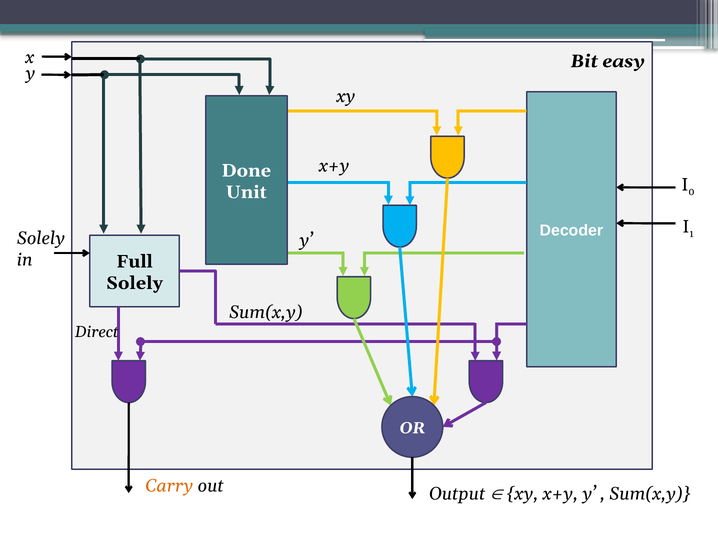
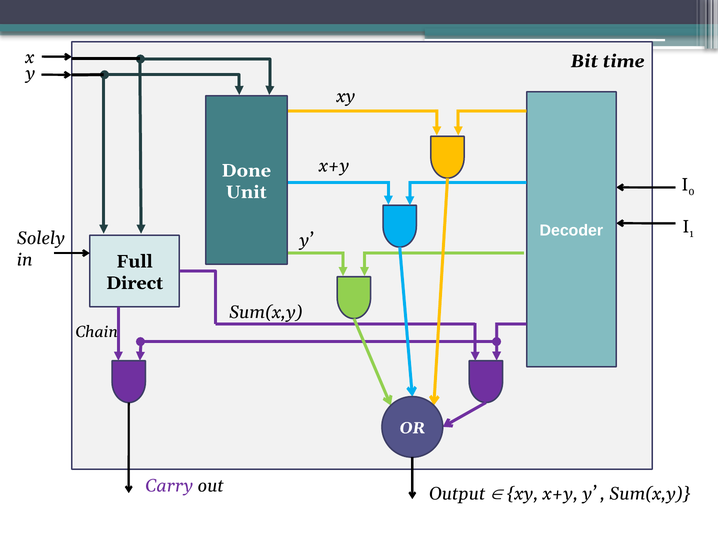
easy: easy -> time (624, 61)
Solely: Solely -> Direct (135, 283)
Direct: Direct -> Chain (97, 332)
Carry colour: orange -> purple (169, 486)
